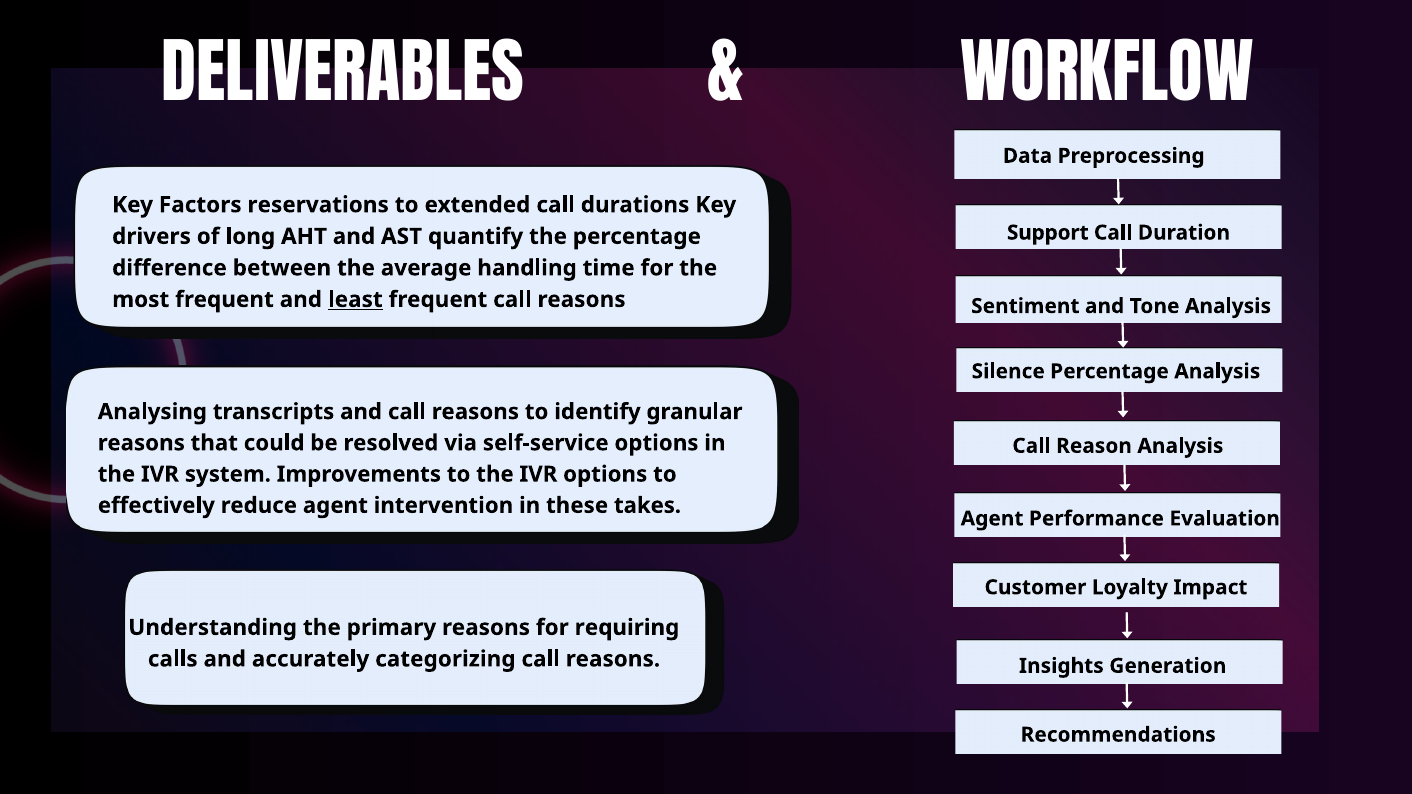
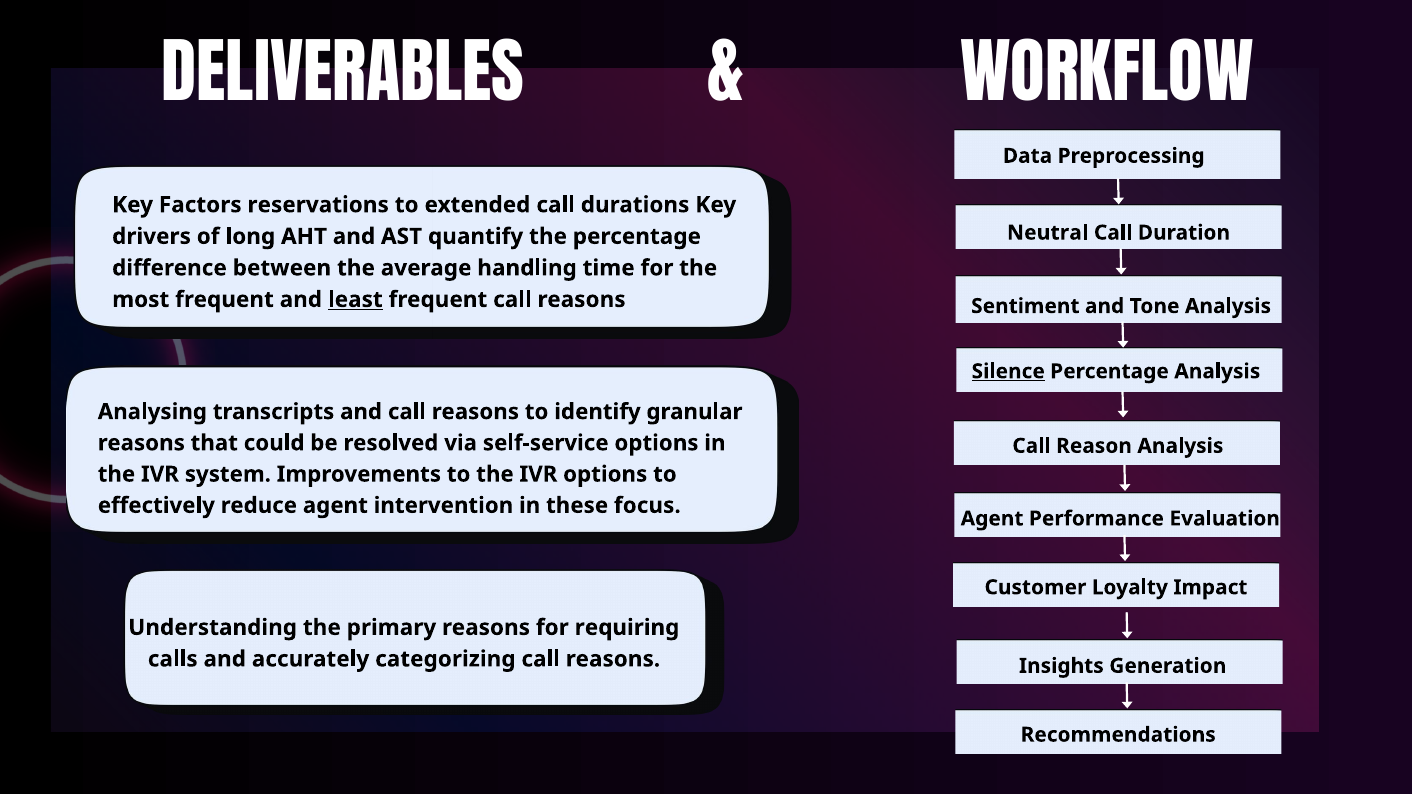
Support: Support -> Neutral (1048, 233)
Silence underline: none -> present (1008, 372)
takes: takes -> focus (647, 506)
